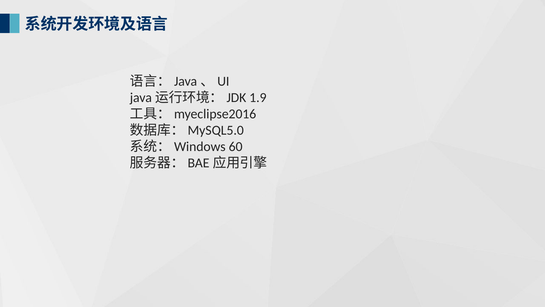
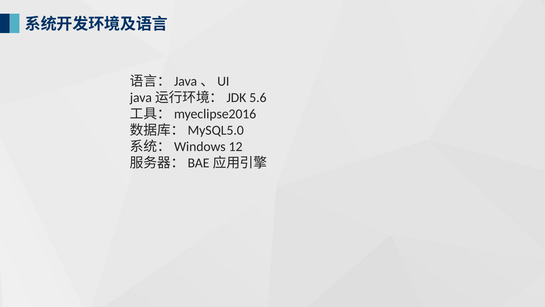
1.9: 1.9 -> 5.6 (258, 98)
60: 60 -> 12 (236, 147)
